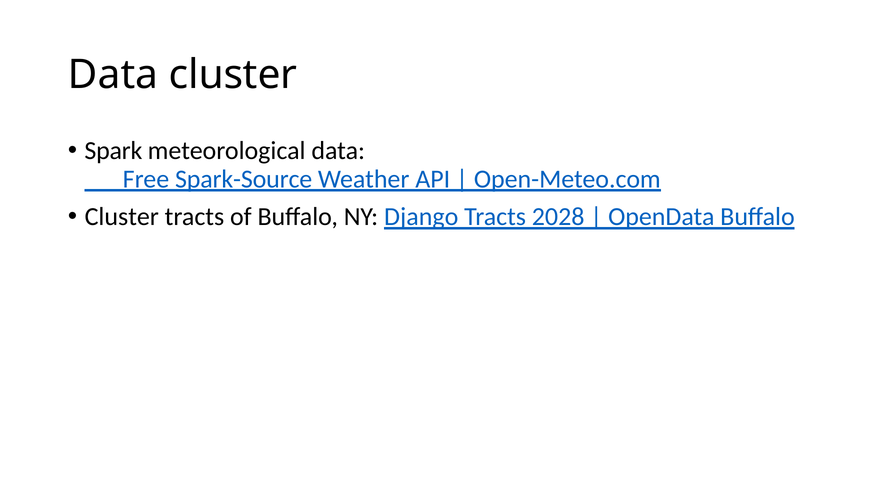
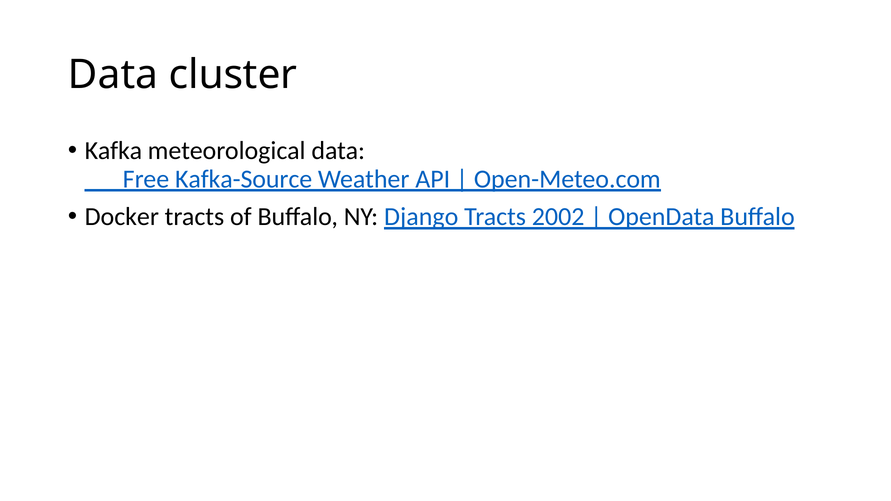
Spark: Spark -> Kafka (113, 151)
Spark-Source: Spark-Source -> Kafka-Source (244, 179)
Cluster: Cluster -> Docker (122, 217)
2028: 2028 -> 2002 (558, 217)
